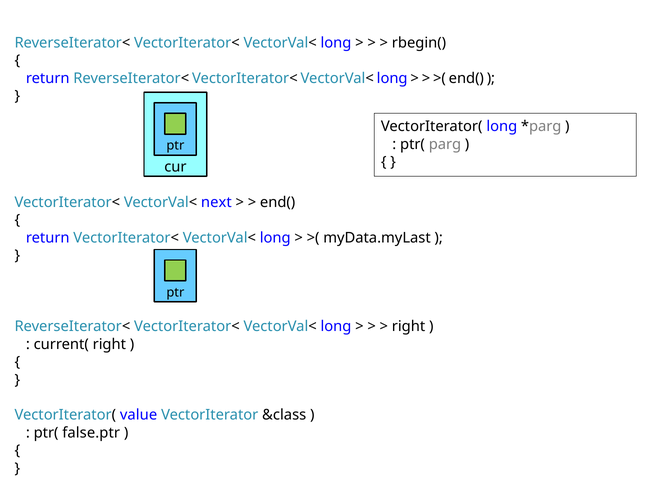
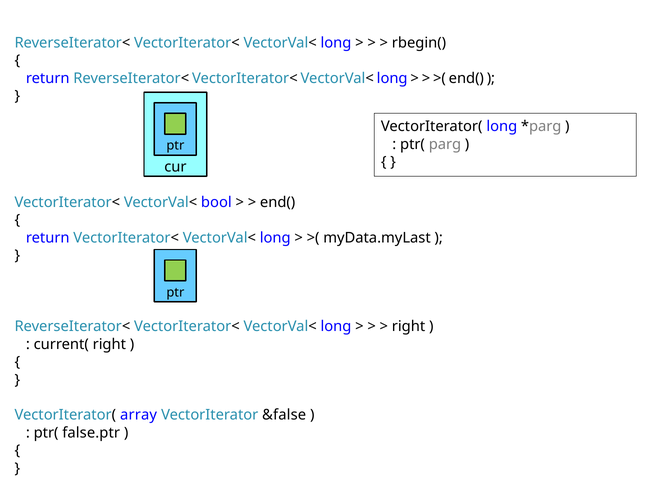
next: next -> bool (216, 202)
value: value -> array (139, 415)
&class: &class -> &false (284, 415)
